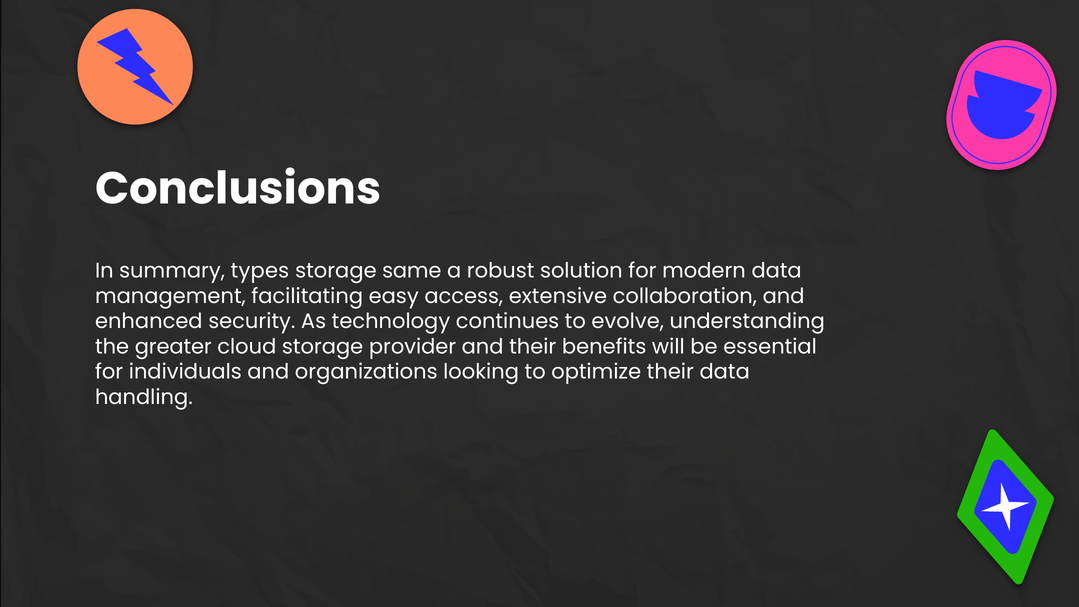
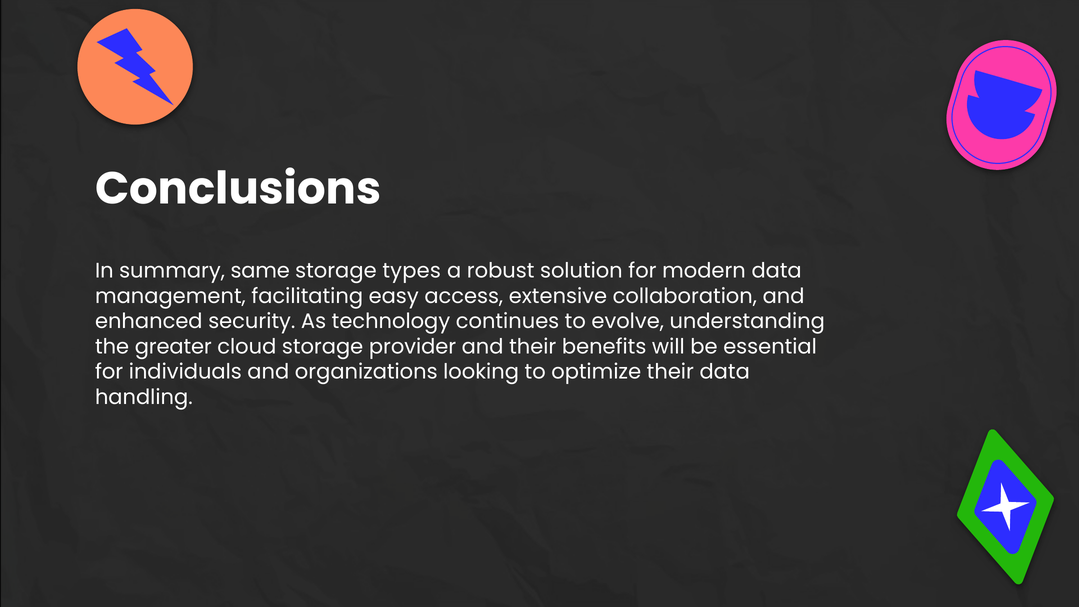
types: types -> same (260, 271)
same: same -> types (412, 271)
